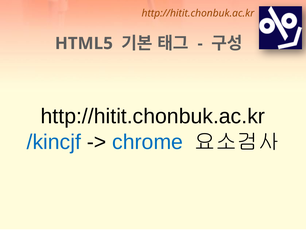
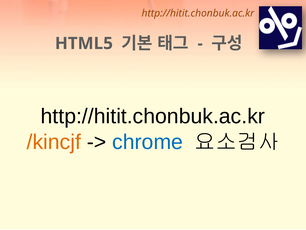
/kincjf colour: blue -> orange (54, 142)
